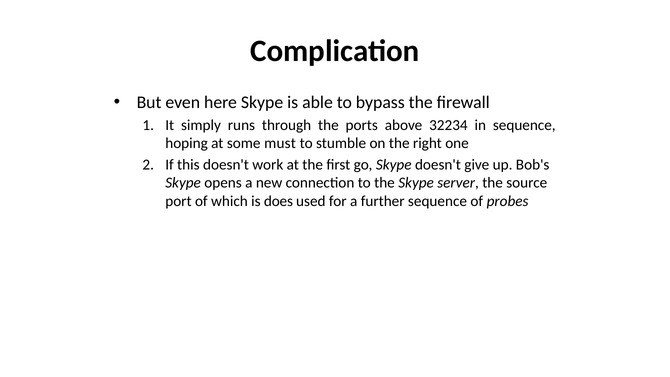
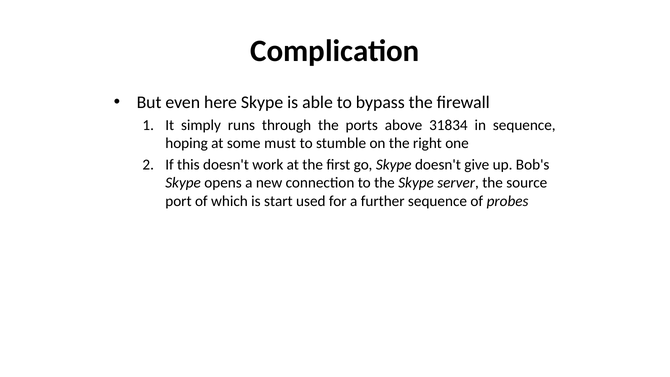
32234: 32234 -> 31834 (448, 125)
does: does -> start (278, 201)
